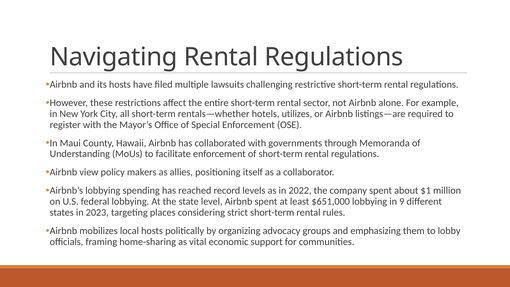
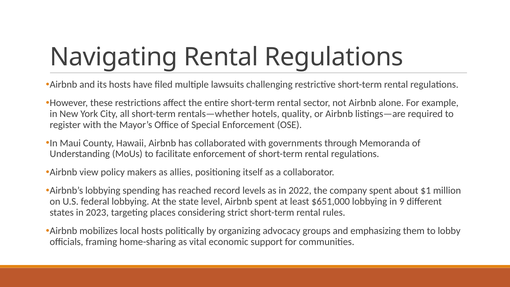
utilizes: utilizes -> quality (297, 114)
